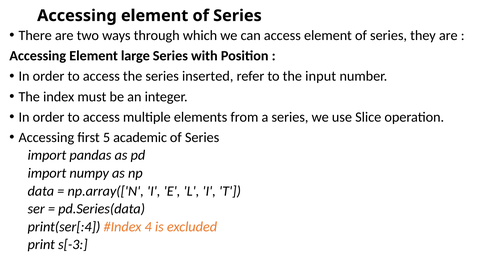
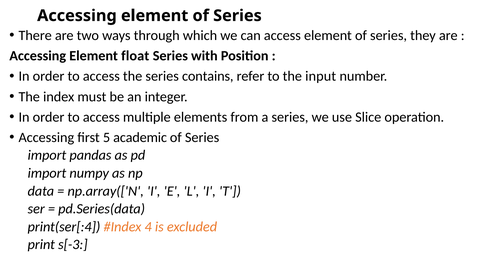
large: large -> float (135, 56)
inserted: inserted -> contains (208, 76)
